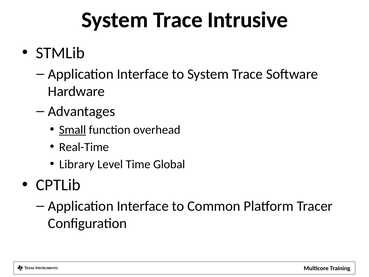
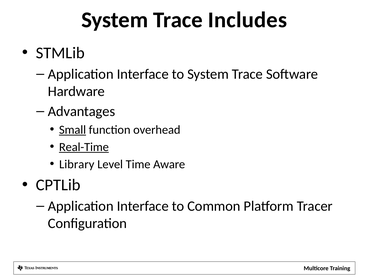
Intrusive: Intrusive -> Includes (247, 20)
Real-Time underline: none -> present (84, 147)
Global: Global -> Aware (169, 164)
